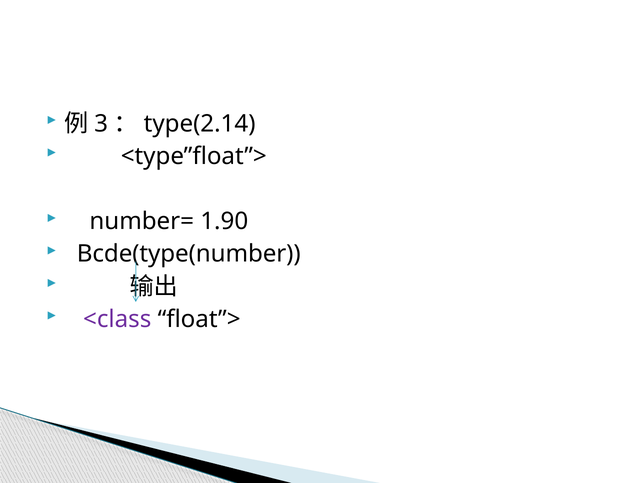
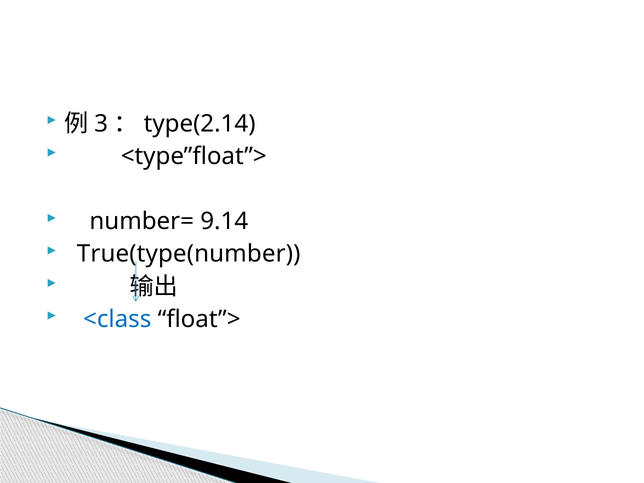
1.90: 1.90 -> 9.14 (224, 221)
Bcde(type(number: Bcde(type(number -> True(type(number (189, 254)
<class colour: purple -> blue (117, 319)
